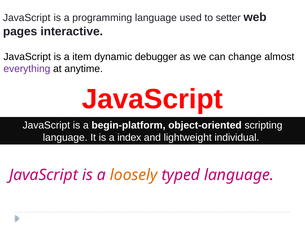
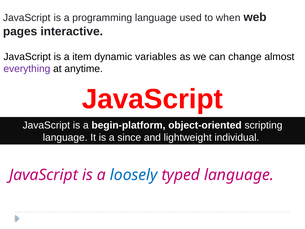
setter: setter -> when (228, 18)
debugger: debugger -> variables (156, 57)
index: index -> since (129, 137)
loosely colour: orange -> blue (134, 175)
